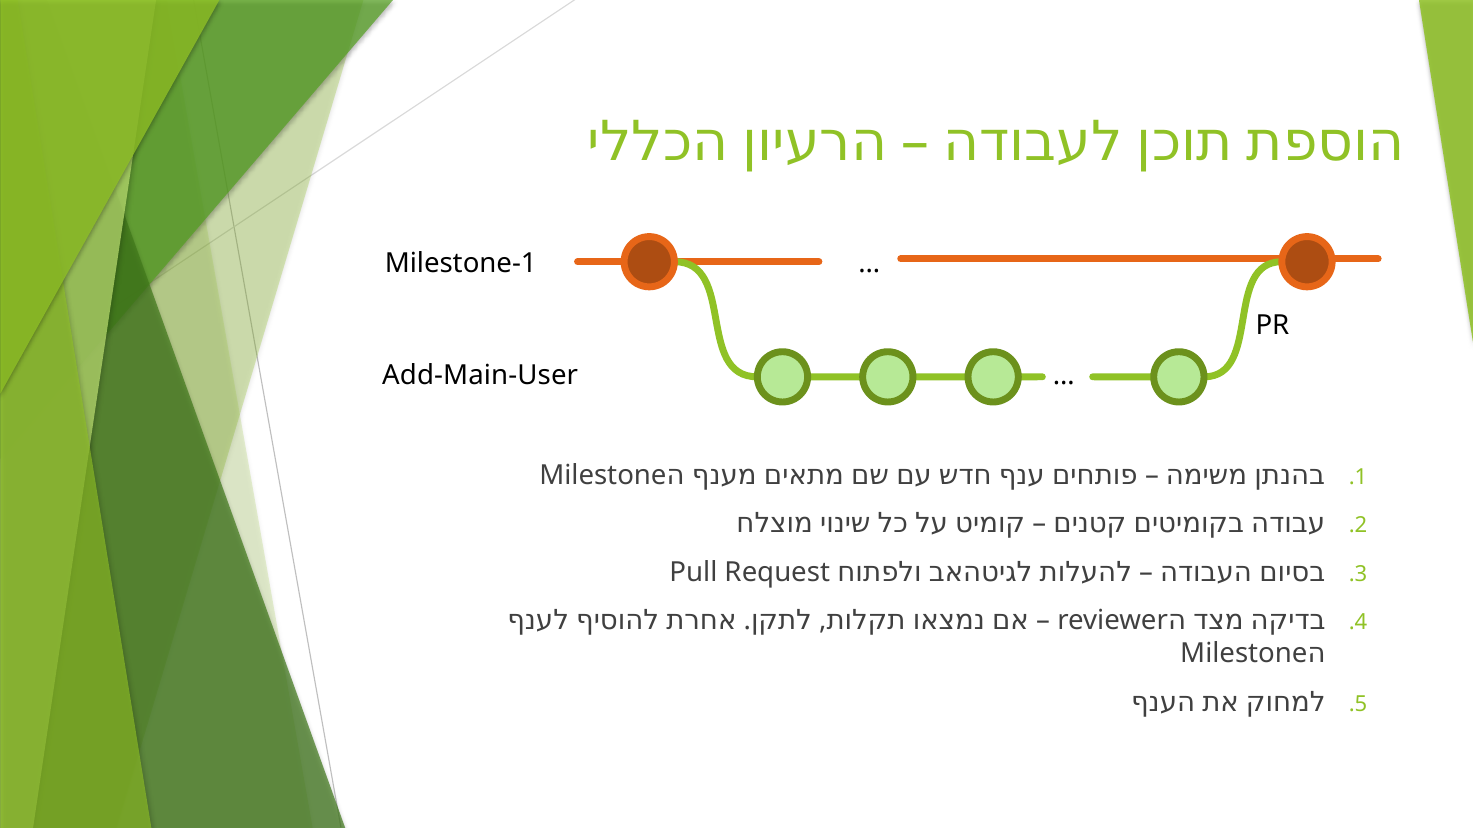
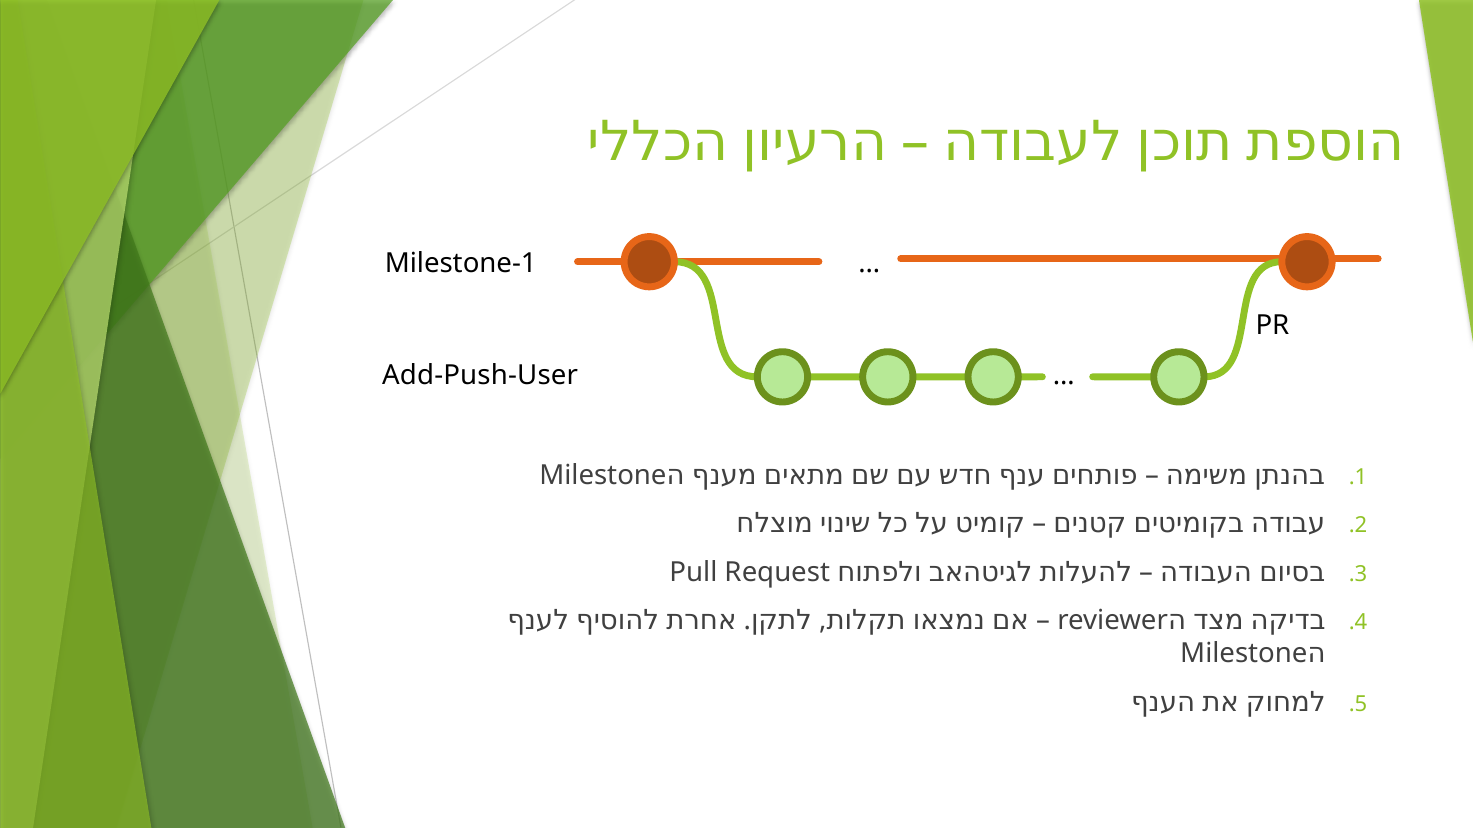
Add-Main-User: Add-Main-User -> Add-Push-User (480, 376)
